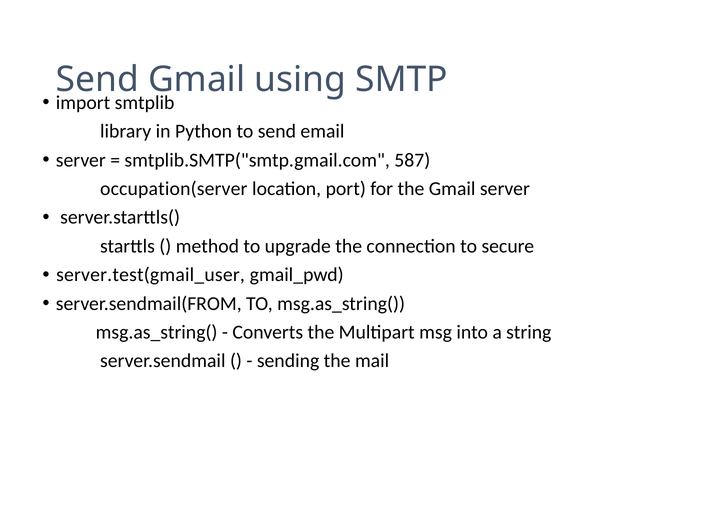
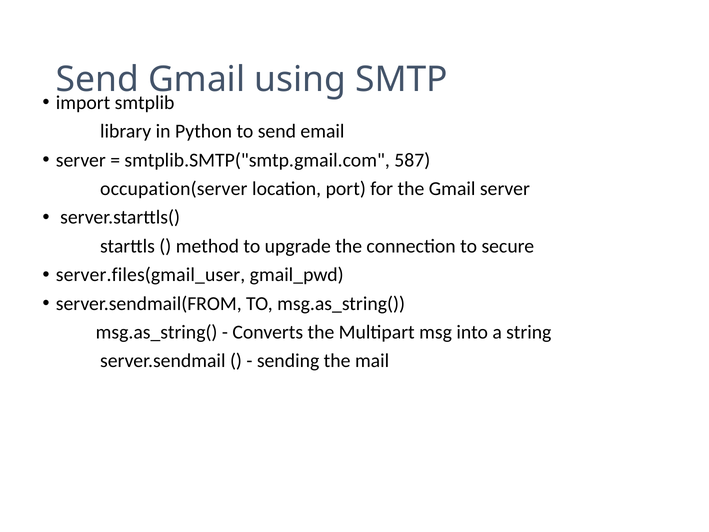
server.test(gmail_user: server.test(gmail_user -> server.files(gmail_user (151, 275)
